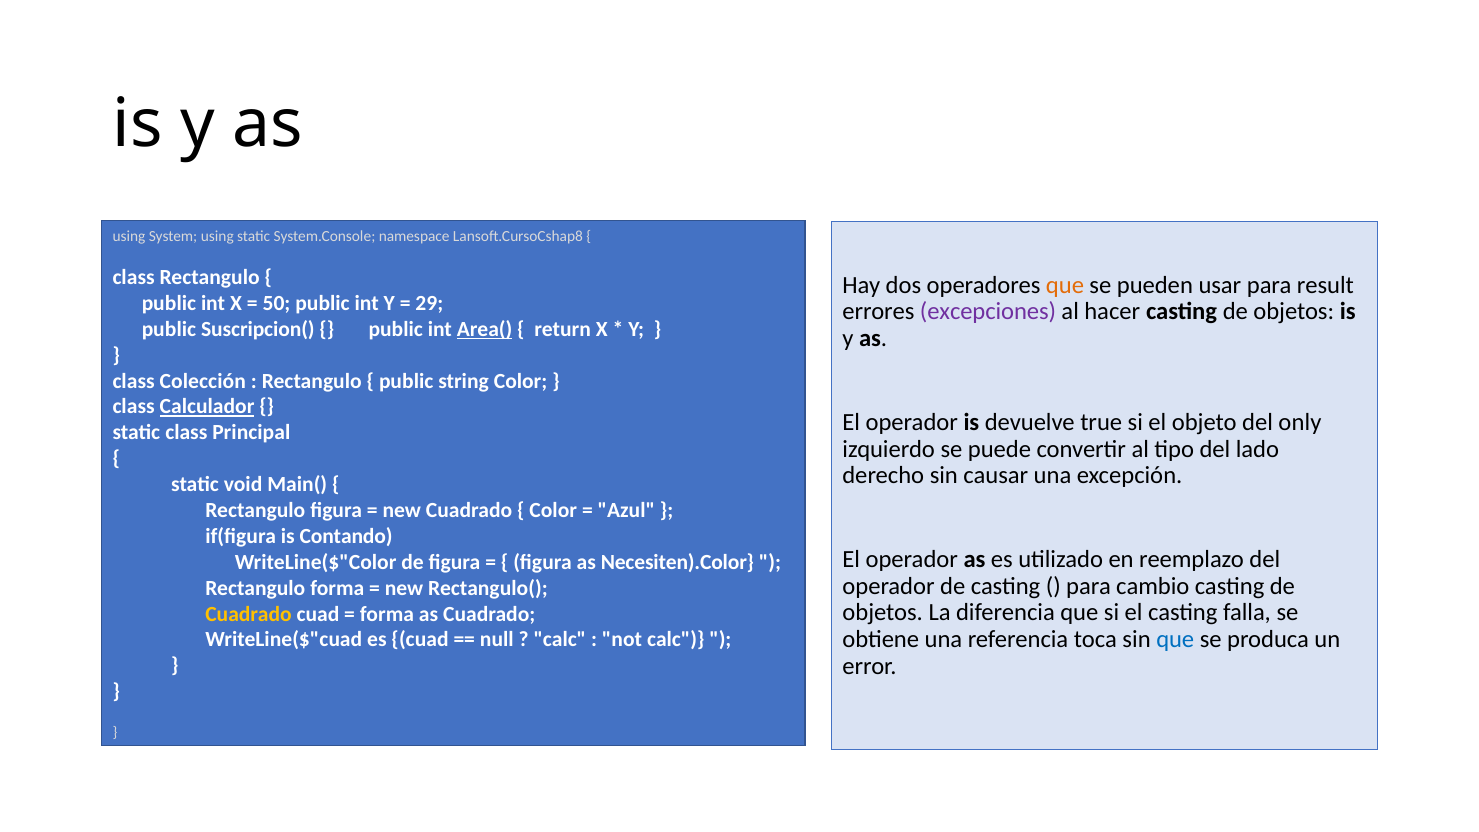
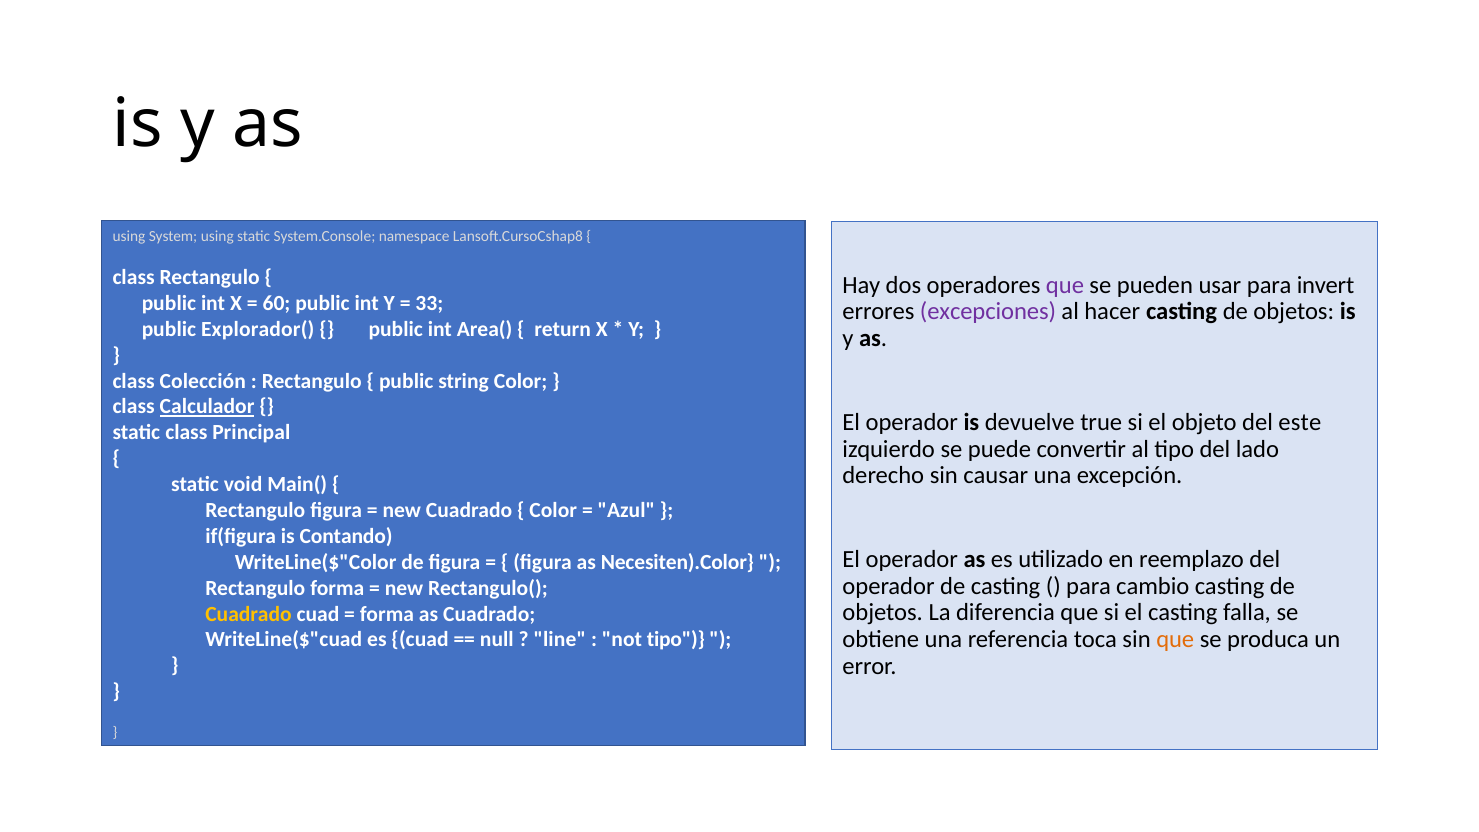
que colour: orange -> purple (1065, 285)
result: result -> invert (1325, 285)
50: 50 -> 60 (276, 303)
29: 29 -> 33 (429, 303)
Suscripcion(: Suscripcion( -> Explorador( (258, 329)
Area( underline: present -> none (485, 329)
only: only -> este (1300, 422)
que colour: blue -> orange (1175, 639)
calc: calc -> line (560, 640)
not calc: calc -> tipo (676, 640)
